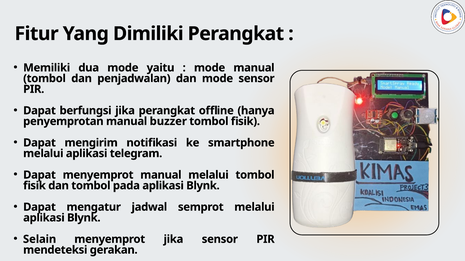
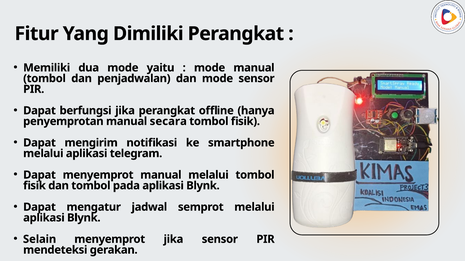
buzzer: buzzer -> secara (168, 122)
